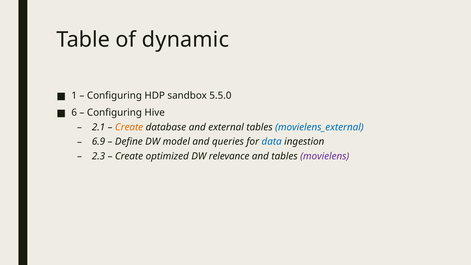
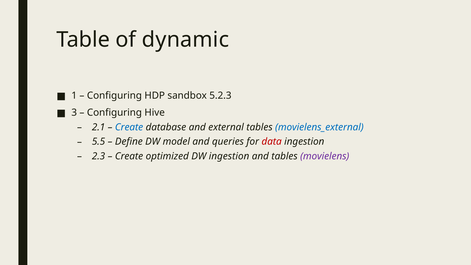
5.5.0: 5.5.0 -> 5.2.3 (220, 96)
6: 6 -> 3 (74, 113)
Create colour: orange -> blue (129, 127)
6.9: 6.9 -> 5.5 (98, 142)
data colour: blue -> red (272, 142)
DW relevance: relevance -> ingestion (229, 156)
